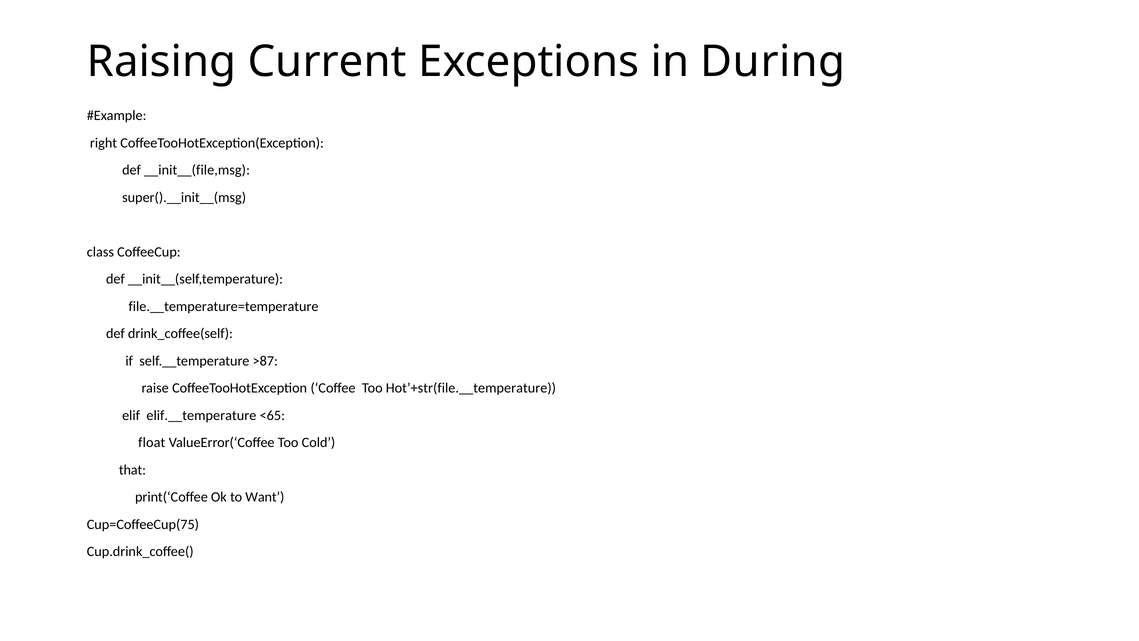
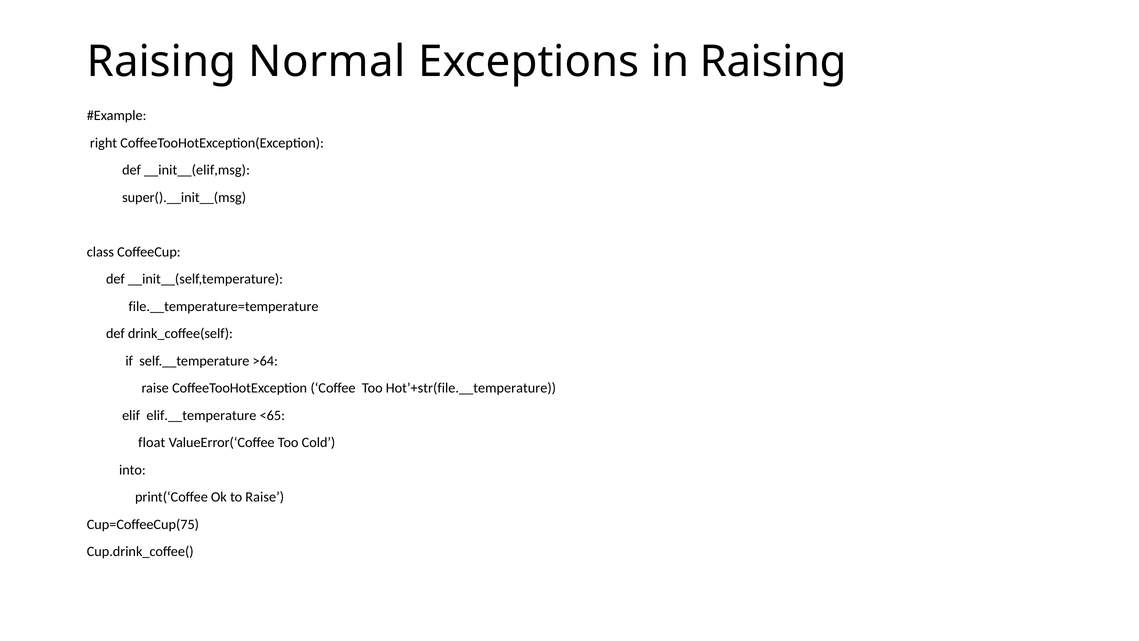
Current: Current -> Normal (327, 62)
in During: During -> Raising (773, 62)
__init__(file,msg: __init__(file,msg -> __init__(elif,msg (197, 170)
>87: >87 -> >64 (265, 361)
that: that -> into (132, 470)
to Want: Want -> Raise (265, 497)
